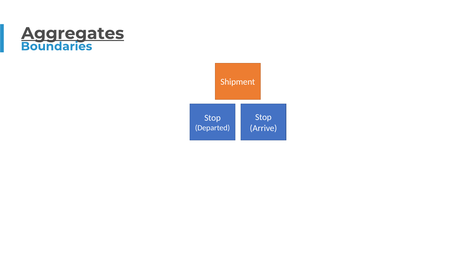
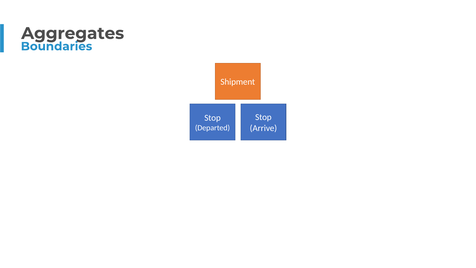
Aggregates underline: present -> none (73, 33)
